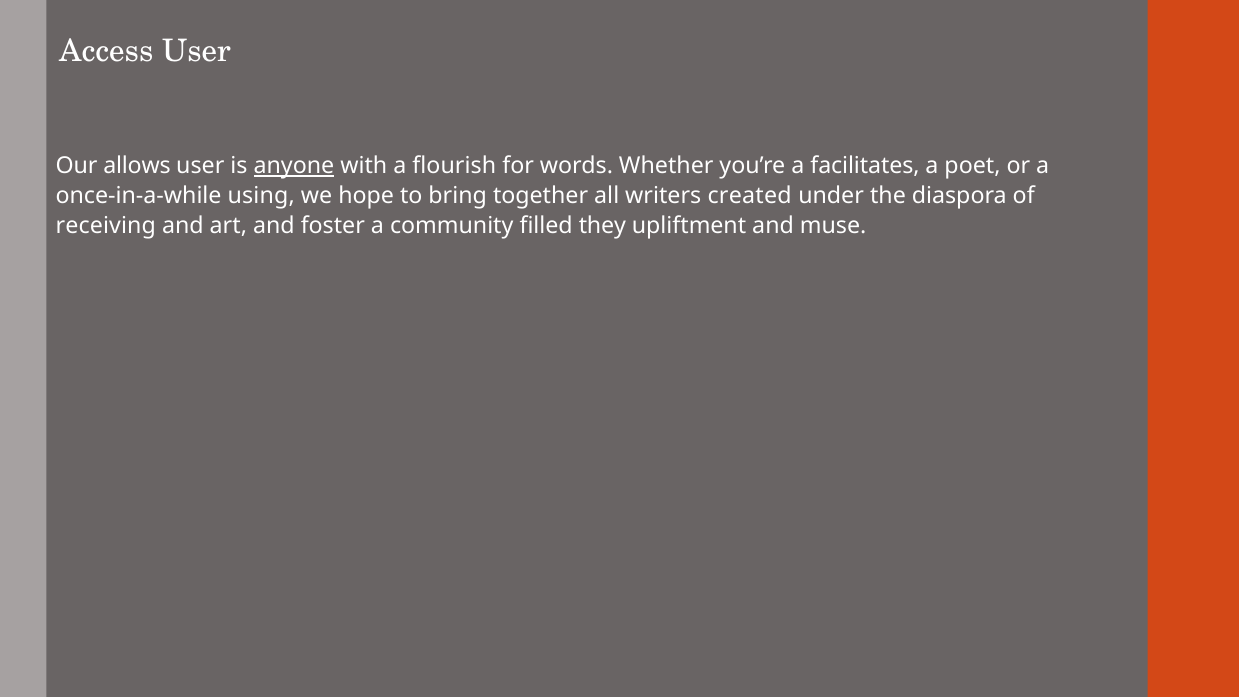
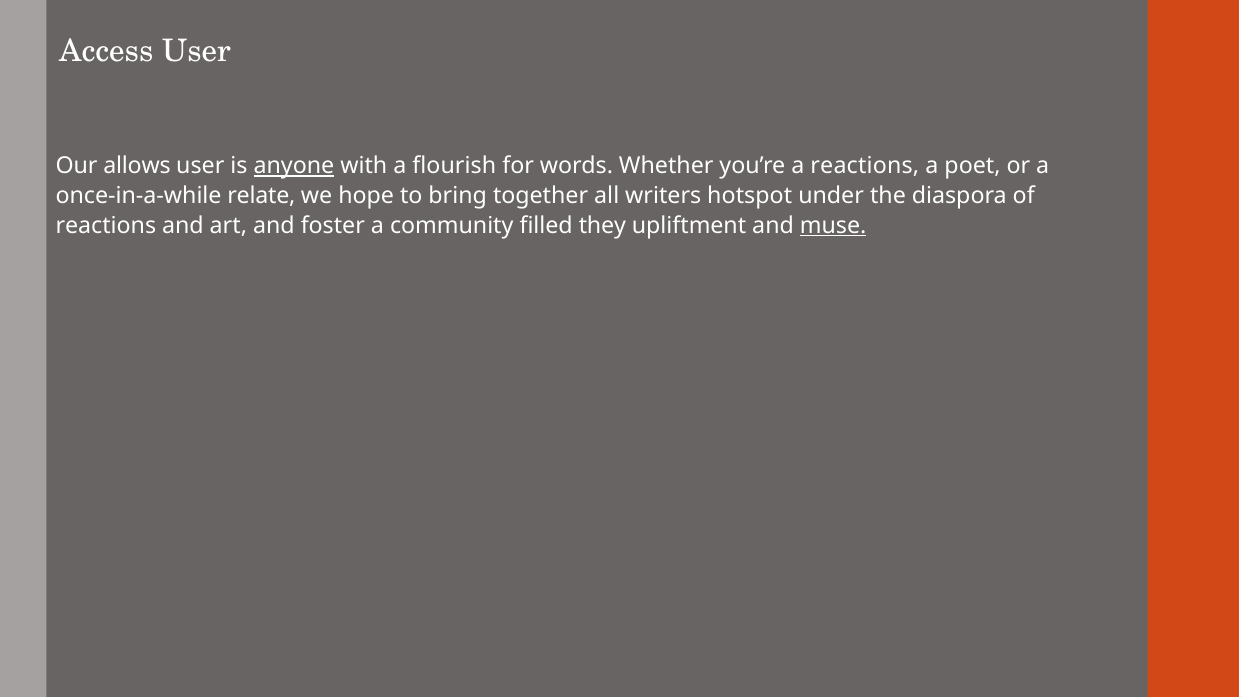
a facilitates: facilitates -> reactions (865, 166)
using: using -> relate (261, 196)
created: created -> hotspot (750, 196)
receiving: receiving -> reactions (106, 226)
muse underline: none -> present (833, 226)
